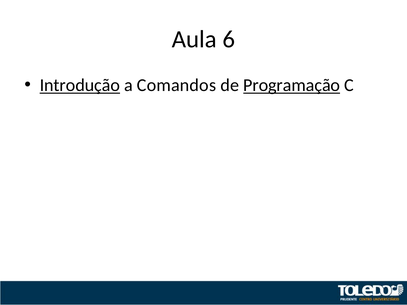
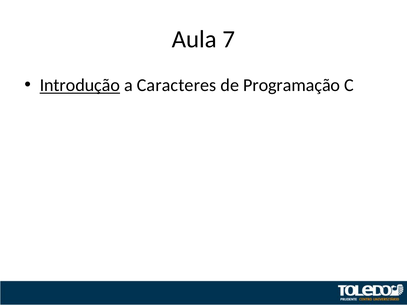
6: 6 -> 7 (229, 39)
Comandos: Comandos -> Caracteres (177, 85)
Programação underline: present -> none (292, 85)
